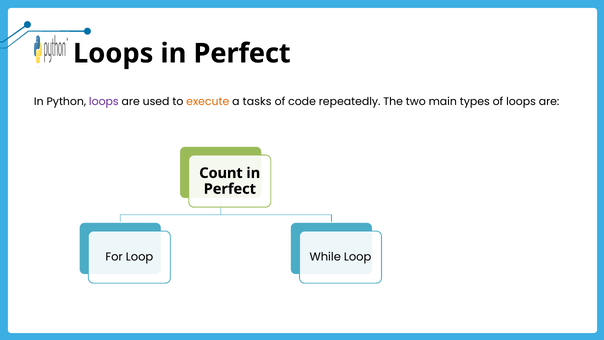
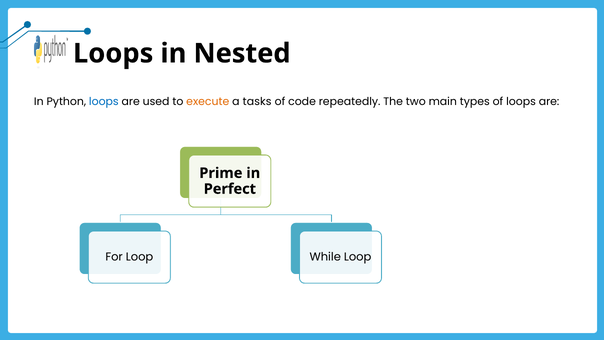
Loops in Perfect: Perfect -> Nested (242, 53)
loops colour: purple -> blue (104, 102)
Count: Count -> Prime (221, 173)
